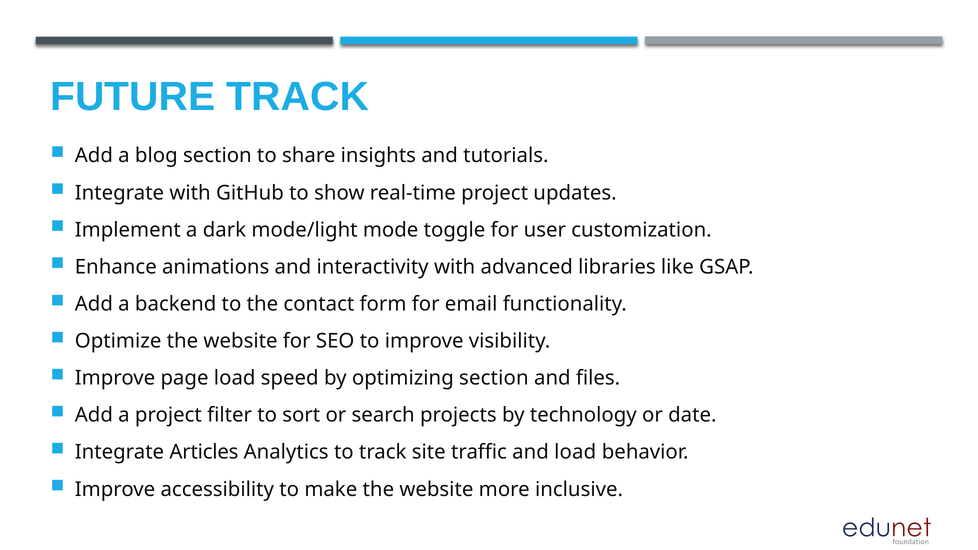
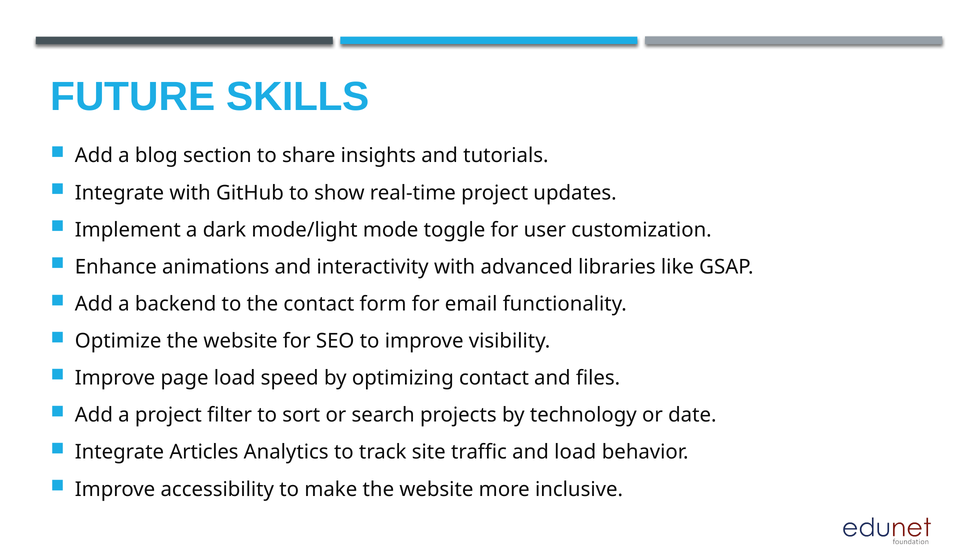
FUTURE TRACK: TRACK -> SKILLS (298, 97)
optimizing section: section -> contact (494, 378)
